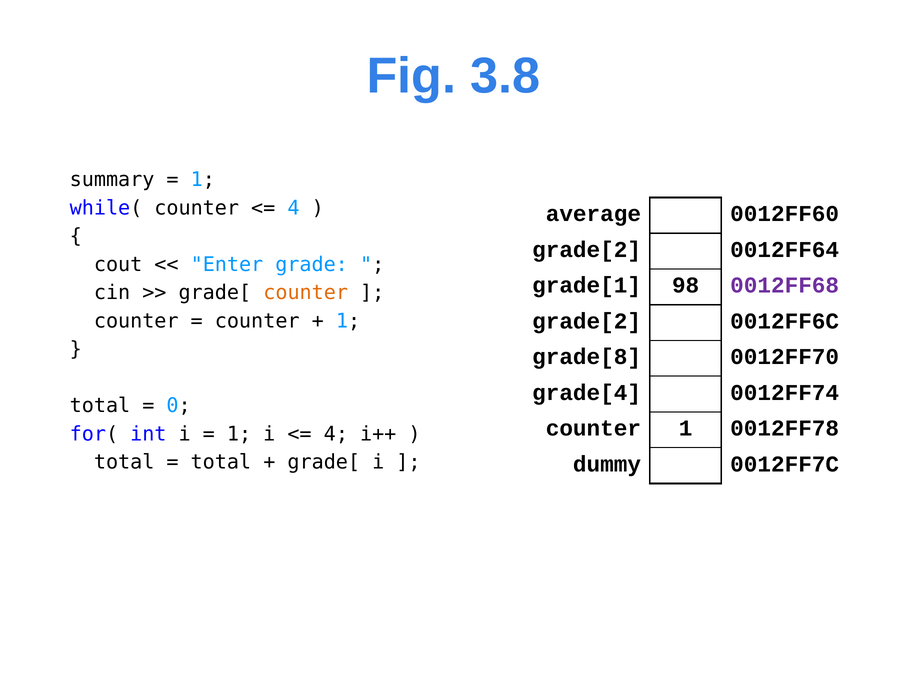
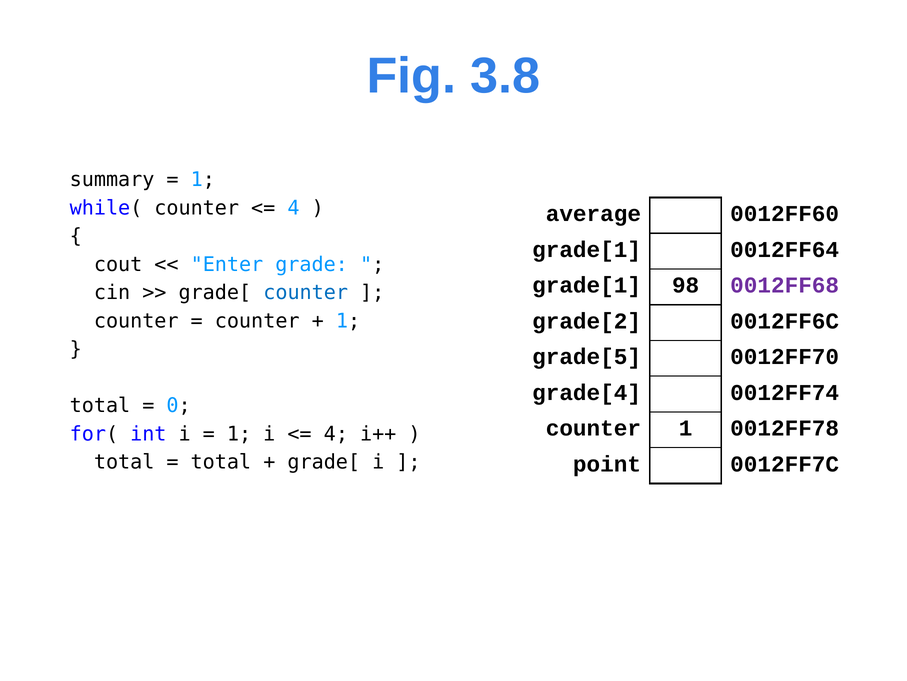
grade[2: grade[2 -> grade[1 (587, 249)
counter colour: orange -> blue (306, 292)
grade[8: grade[8 -> grade[5 (587, 356)
dummy: dummy -> point (607, 464)
